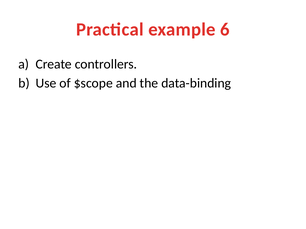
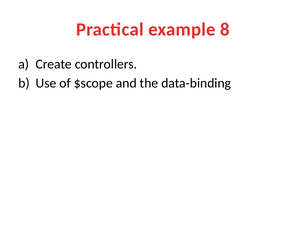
6: 6 -> 8 (225, 30)
